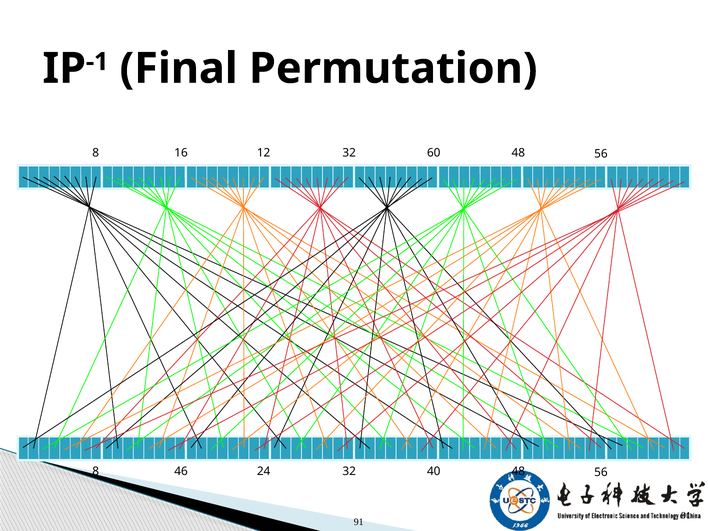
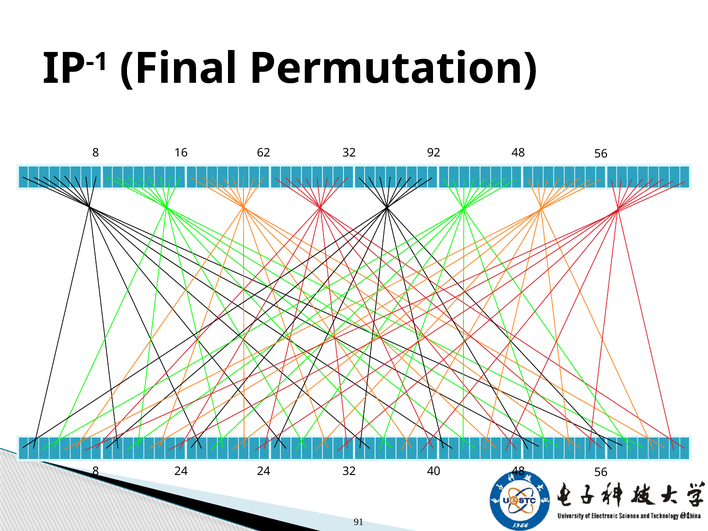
12: 12 -> 62 (264, 153)
60: 60 -> 92 (434, 153)
8 46: 46 -> 24 (181, 472)
